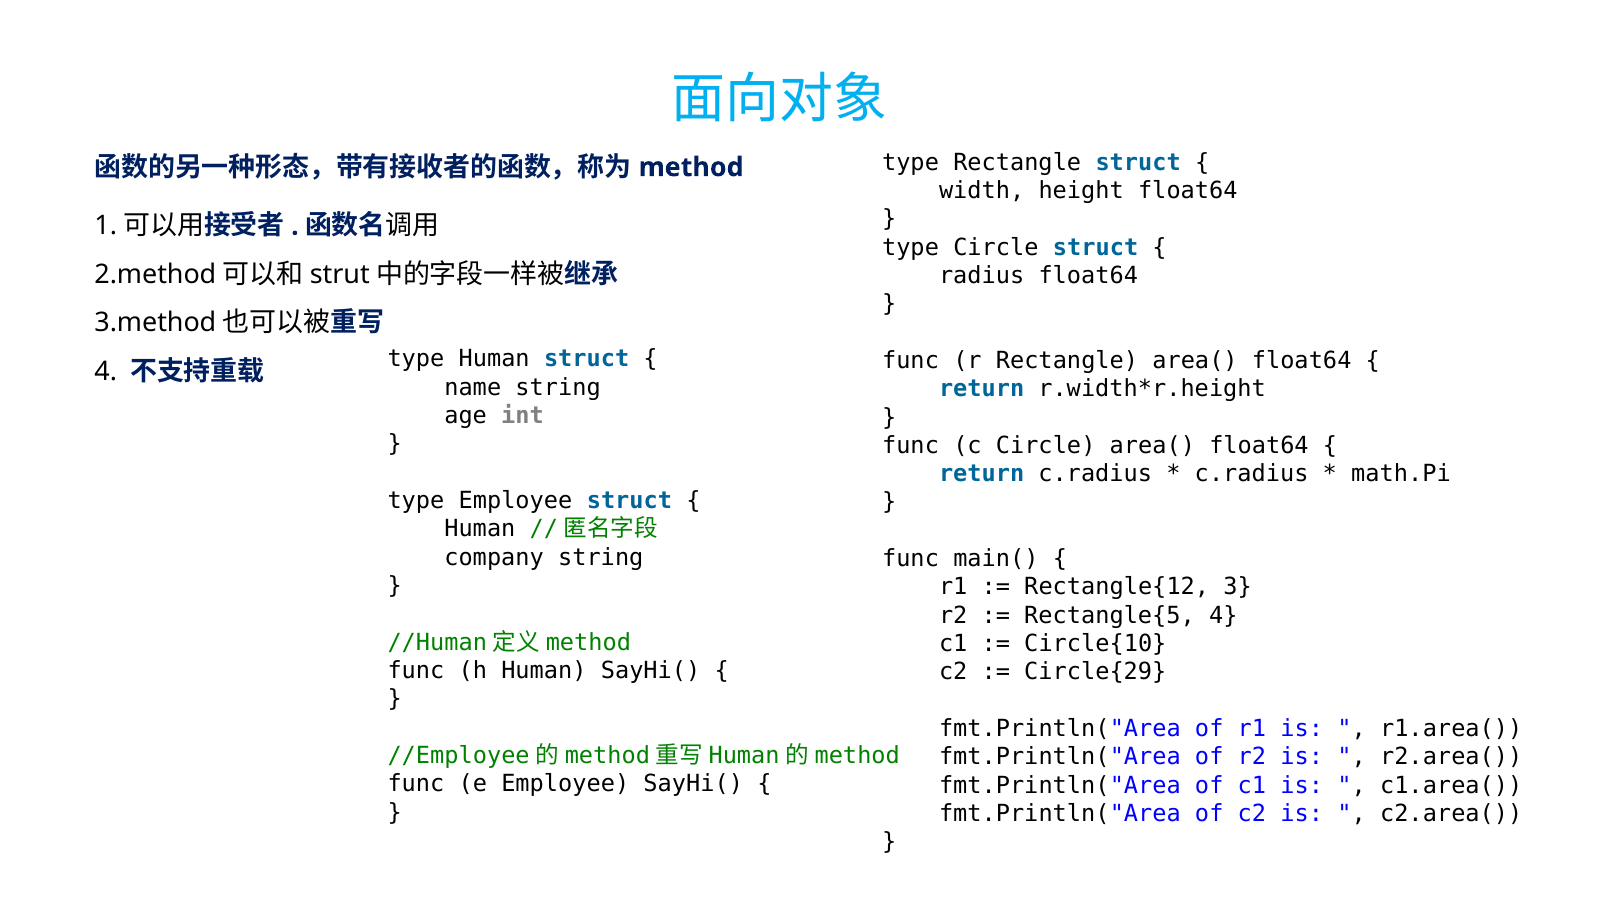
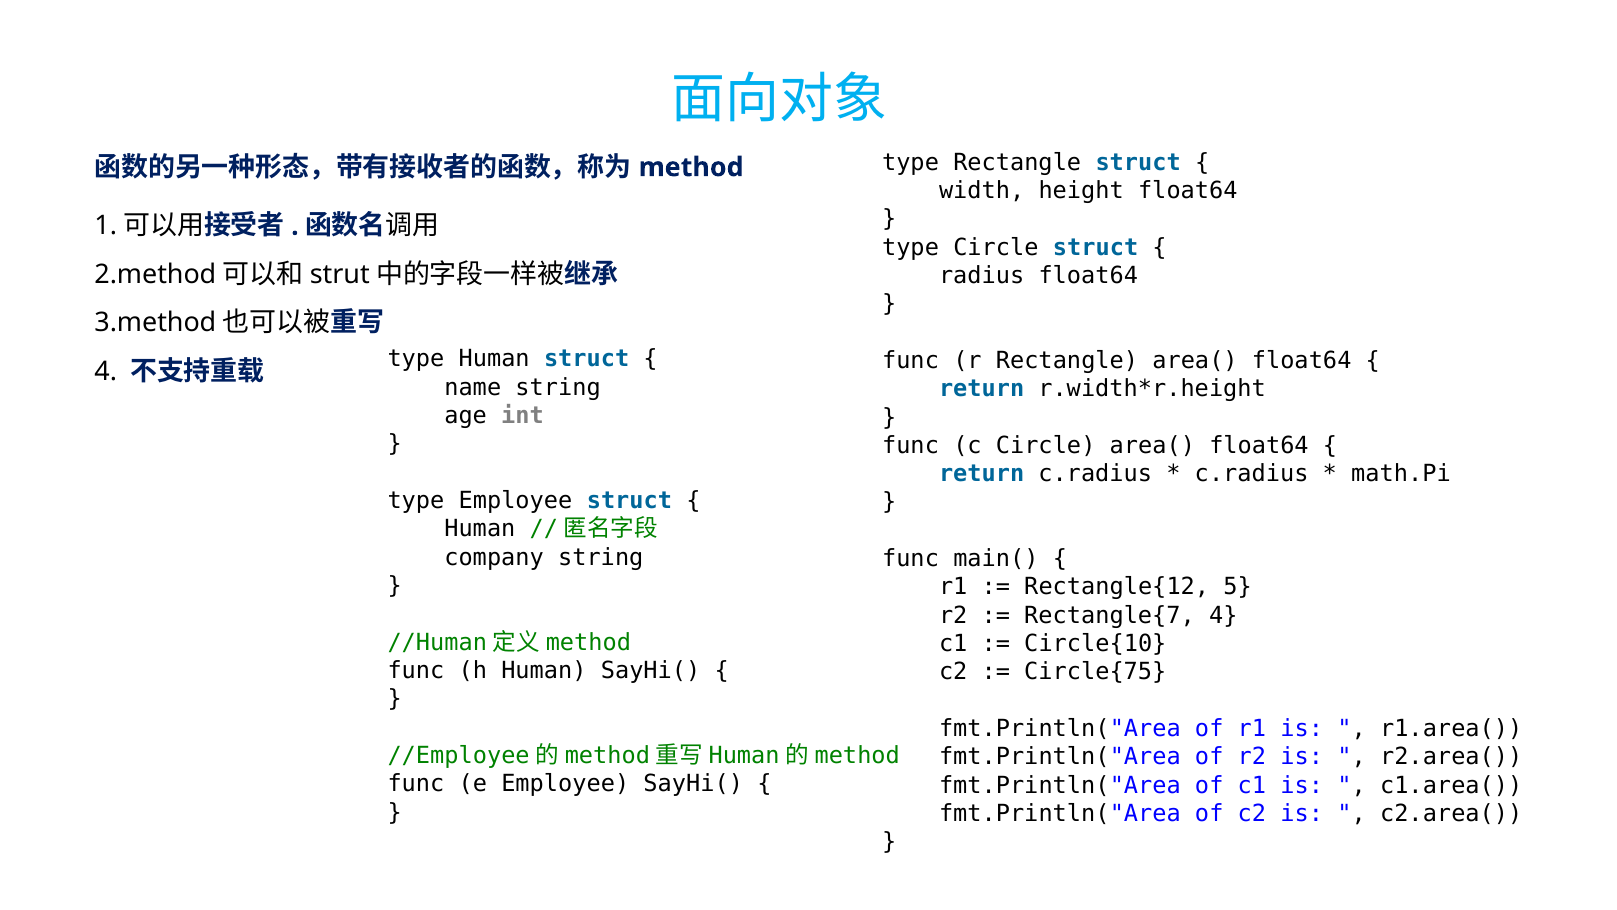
3: 3 -> 5 (1238, 587)
Rectangle{5: Rectangle{5 -> Rectangle{7 (1110, 615)
Circle{29: Circle{29 -> Circle{75 (1095, 672)
